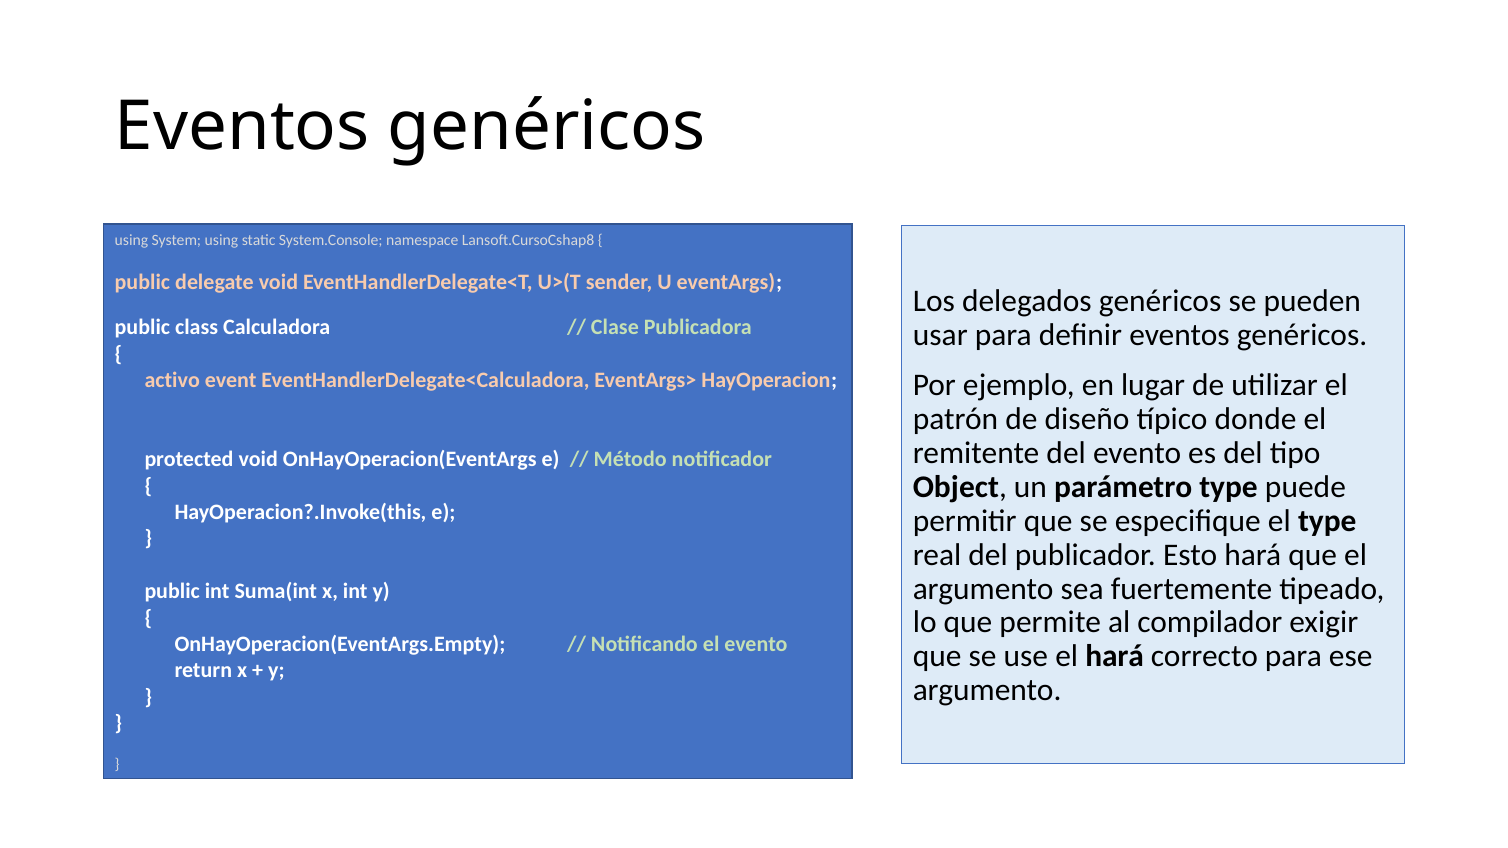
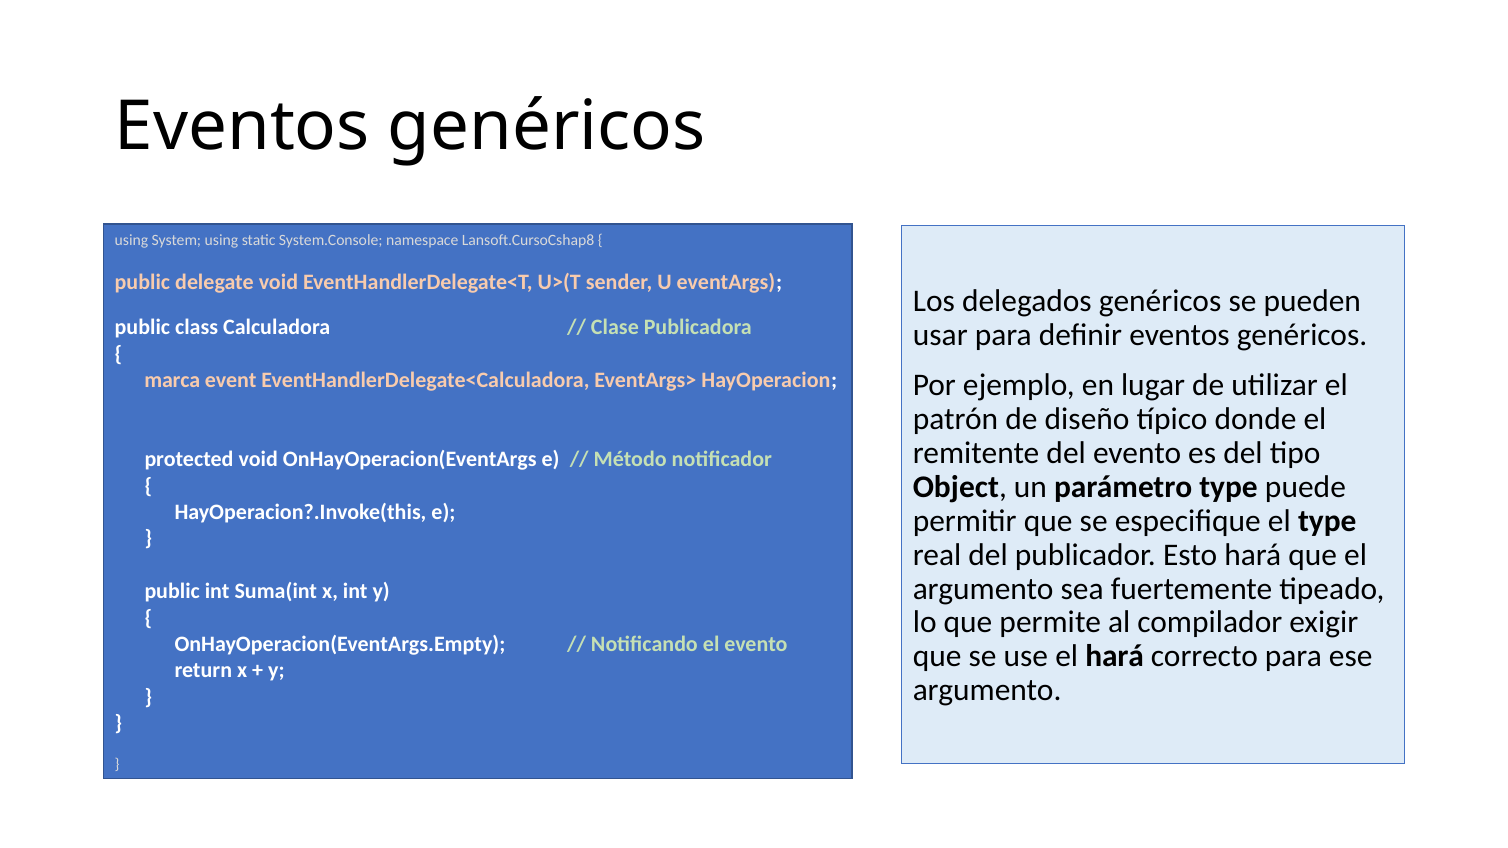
activo: activo -> marca (172, 380)
